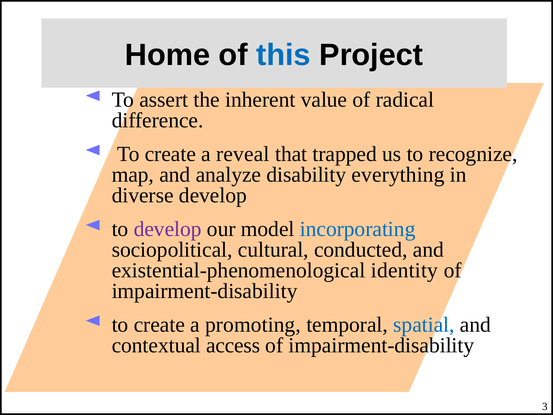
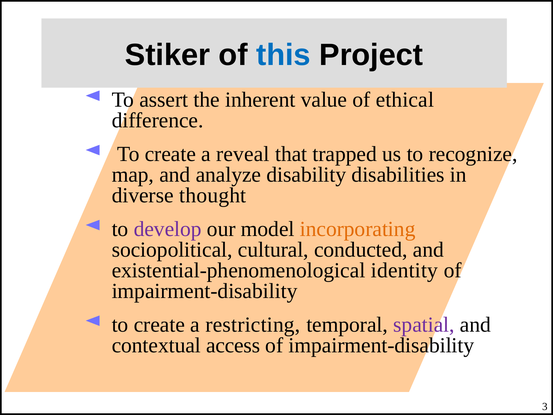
Home: Home -> Stiker (168, 55)
radical: radical -> ethical (405, 100)
everything: everything -> disabilities (398, 175)
diverse develop: develop -> thought (213, 195)
incorporating colour: blue -> orange (358, 229)
promoting: promoting -> restricting (253, 324)
spatial colour: blue -> purple (424, 324)
